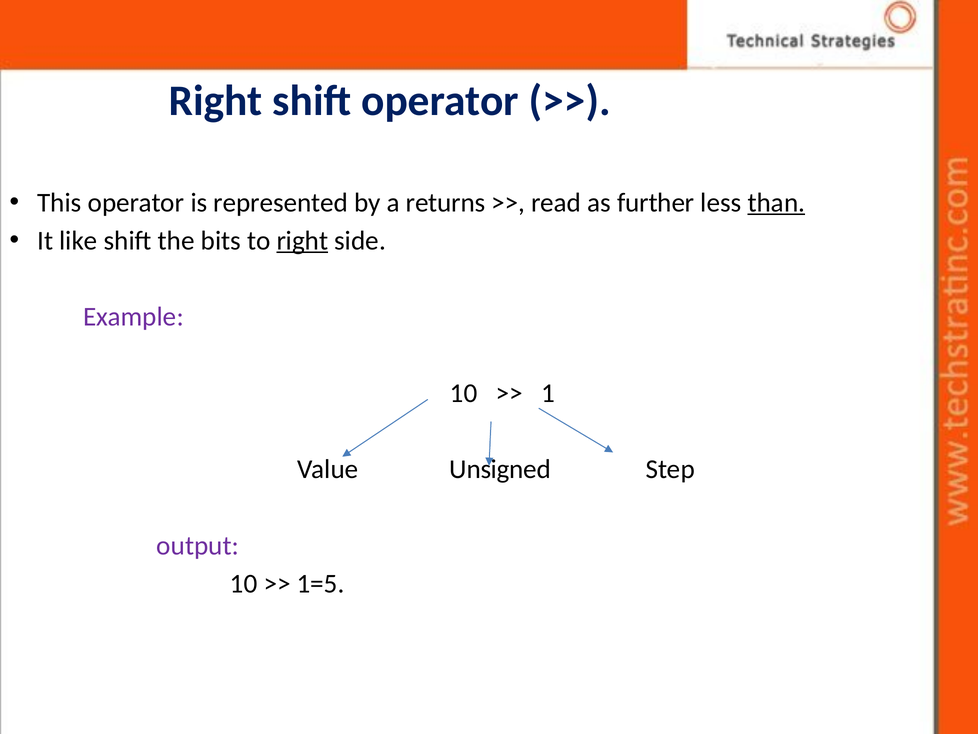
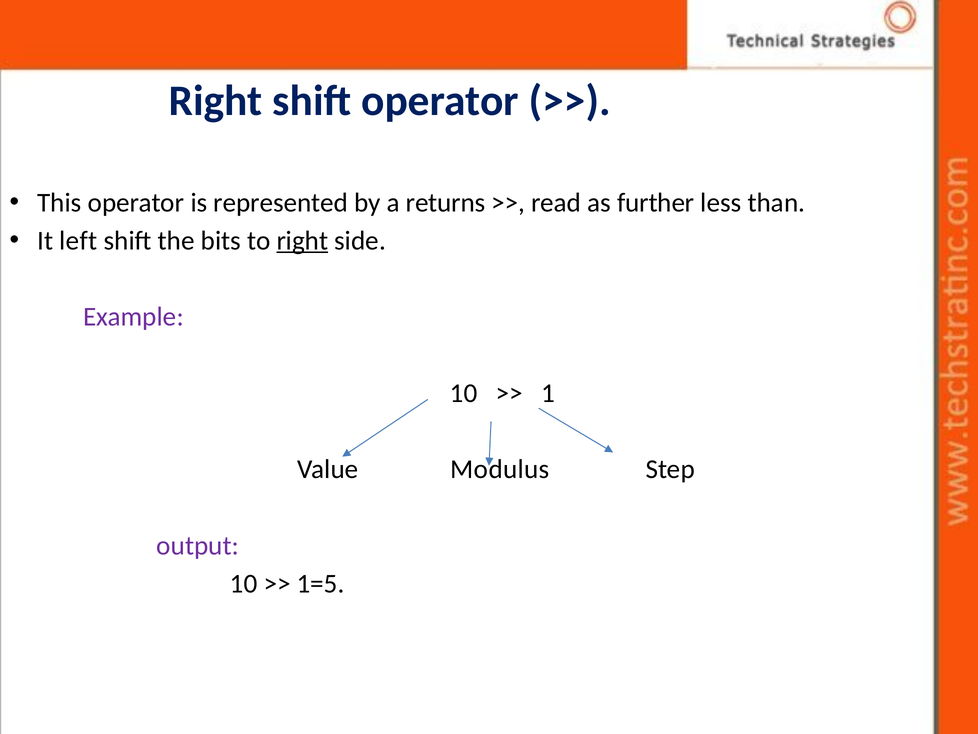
than underline: present -> none (776, 202)
like: like -> left (78, 241)
Unsigned: Unsigned -> Modulus (500, 469)
